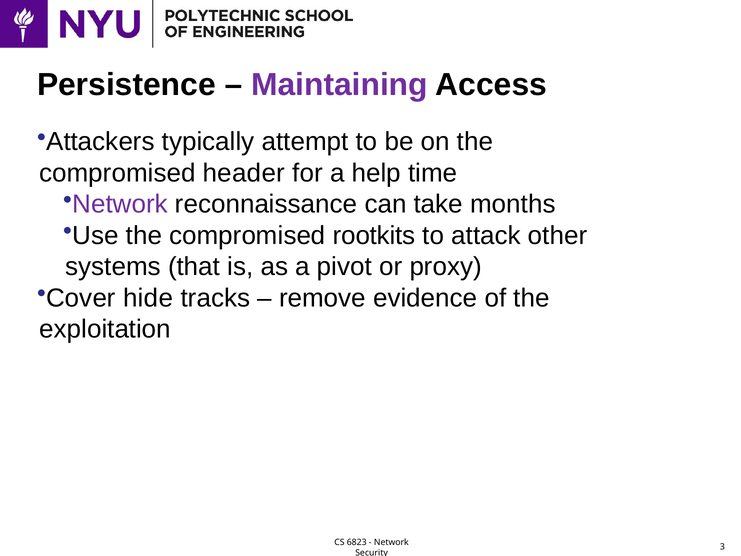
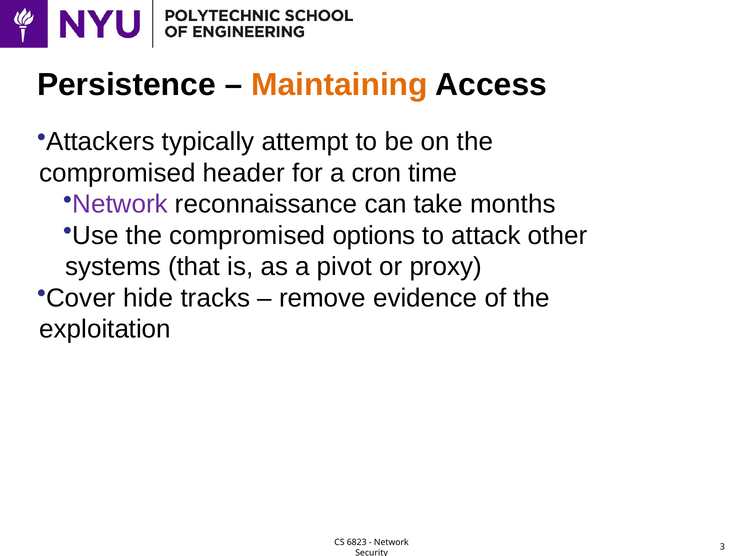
Maintaining colour: purple -> orange (339, 85)
help: help -> cron (377, 173)
rootkits: rootkits -> options (374, 235)
